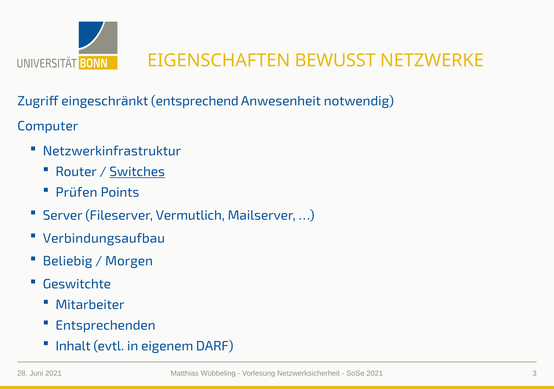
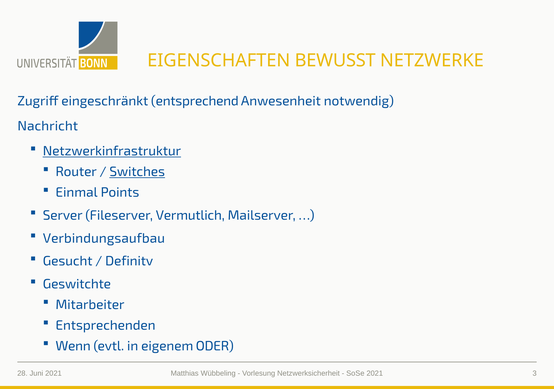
Computer: Computer -> Nachricht (48, 126)
Netzwerkinfrastruktur underline: none -> present (112, 151)
Prüfen: Prüfen -> Einmal (77, 192)
Beliebig: Beliebig -> Gesucht (68, 261)
Morgen: Morgen -> Definitv (129, 261)
Inhalt: Inhalt -> Wenn (73, 346)
DARF: DARF -> ODER (215, 346)
